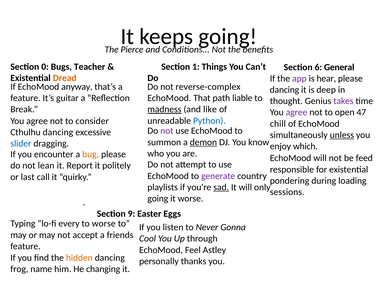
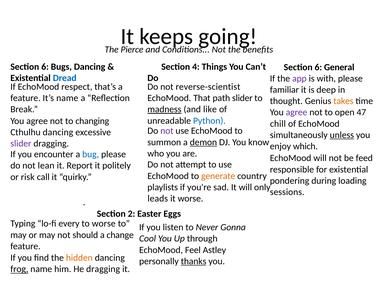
1: 1 -> 4 (196, 67)
Section 0: 0 -> 6 (45, 67)
Bugs Teacher: Teacher -> Dancing (90, 67)
Dread colour: orange -> blue (65, 78)
hear: hear -> with (326, 79)
anyway: anyway -> respect (77, 87)
reverse-complex: reverse-complex -> reverse-scientist (208, 87)
dancing: dancing -> familiar (284, 90)
It’s guitar: guitar -> name (67, 98)
path liable: liable -> slider (242, 98)
takes colour: purple -> orange (343, 101)
consider: consider -> changing (92, 121)
slider colour: blue -> purple (21, 144)
bug colour: orange -> blue (91, 155)
generate colour: purple -> orange (218, 176)
last: last -> risk (28, 177)
sad underline: present -> none (221, 188)
going: going -> leads (158, 199)
9: 9 -> 2 (131, 214)
accept: accept -> should (85, 235)
friends: friends -> change (120, 235)
thanks underline: none -> present (194, 262)
frog underline: none -> present (19, 270)
He changing: changing -> dragging (103, 270)
